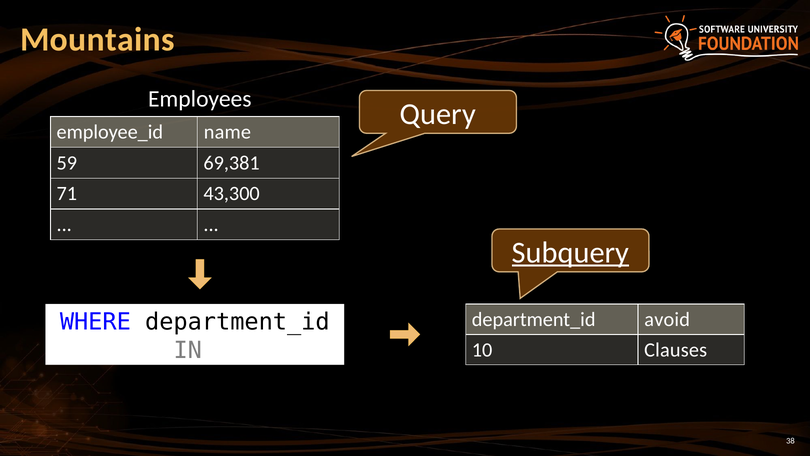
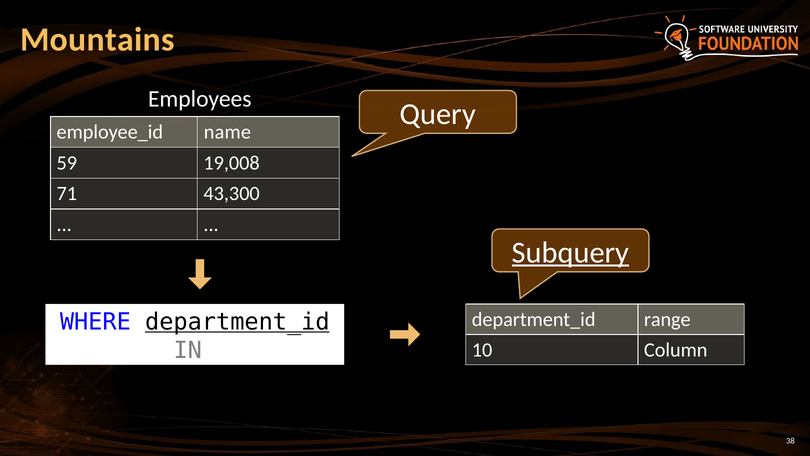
69,381: 69,381 -> 19,008 (232, 163)
avoid: avoid -> range (667, 319)
department_id underline: none -> present (237, 322)
Clauses: Clauses -> Column (676, 350)
